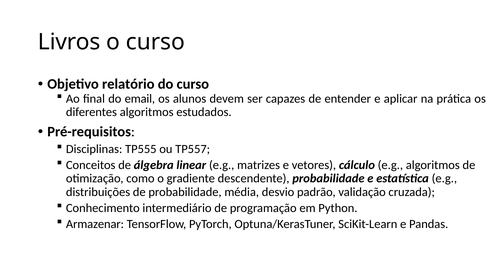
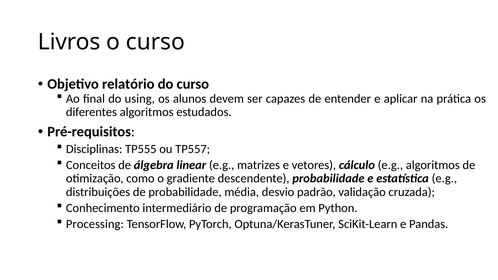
email: email -> using (140, 99)
Armazenar: Armazenar -> Processing (95, 224)
